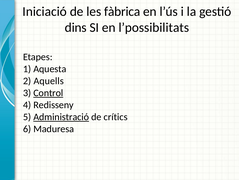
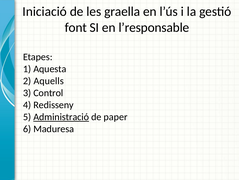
fàbrica: fàbrica -> graella (122, 11)
dins: dins -> font (76, 27)
l’possibilitats: l’possibilitats -> l’responsable (154, 27)
Control underline: present -> none (48, 93)
crítics: crítics -> paper (116, 117)
